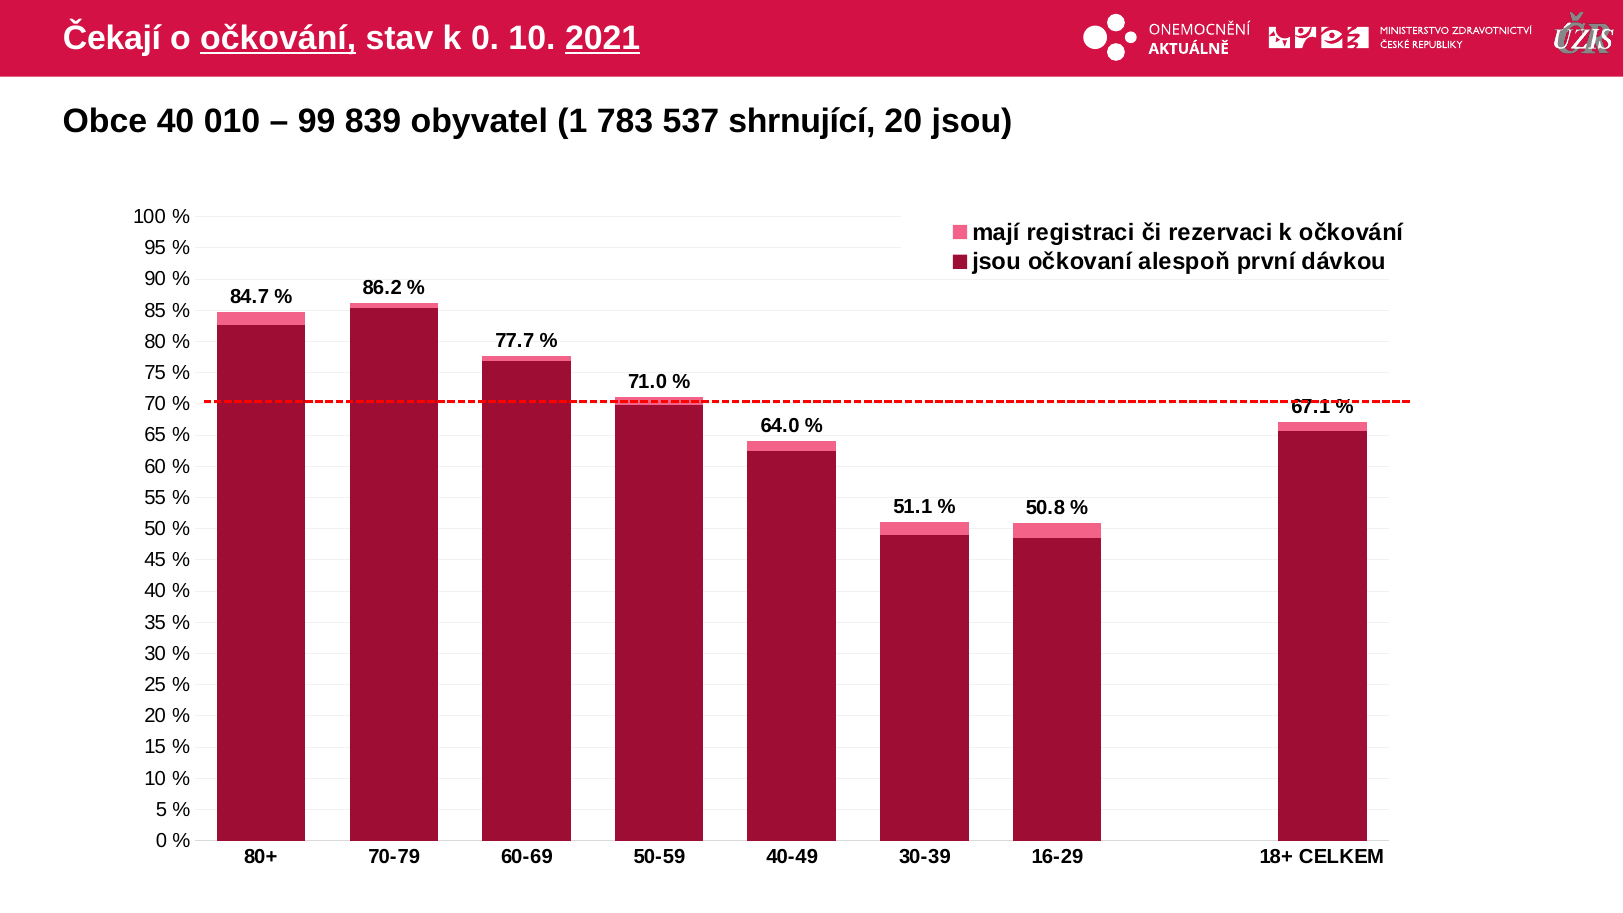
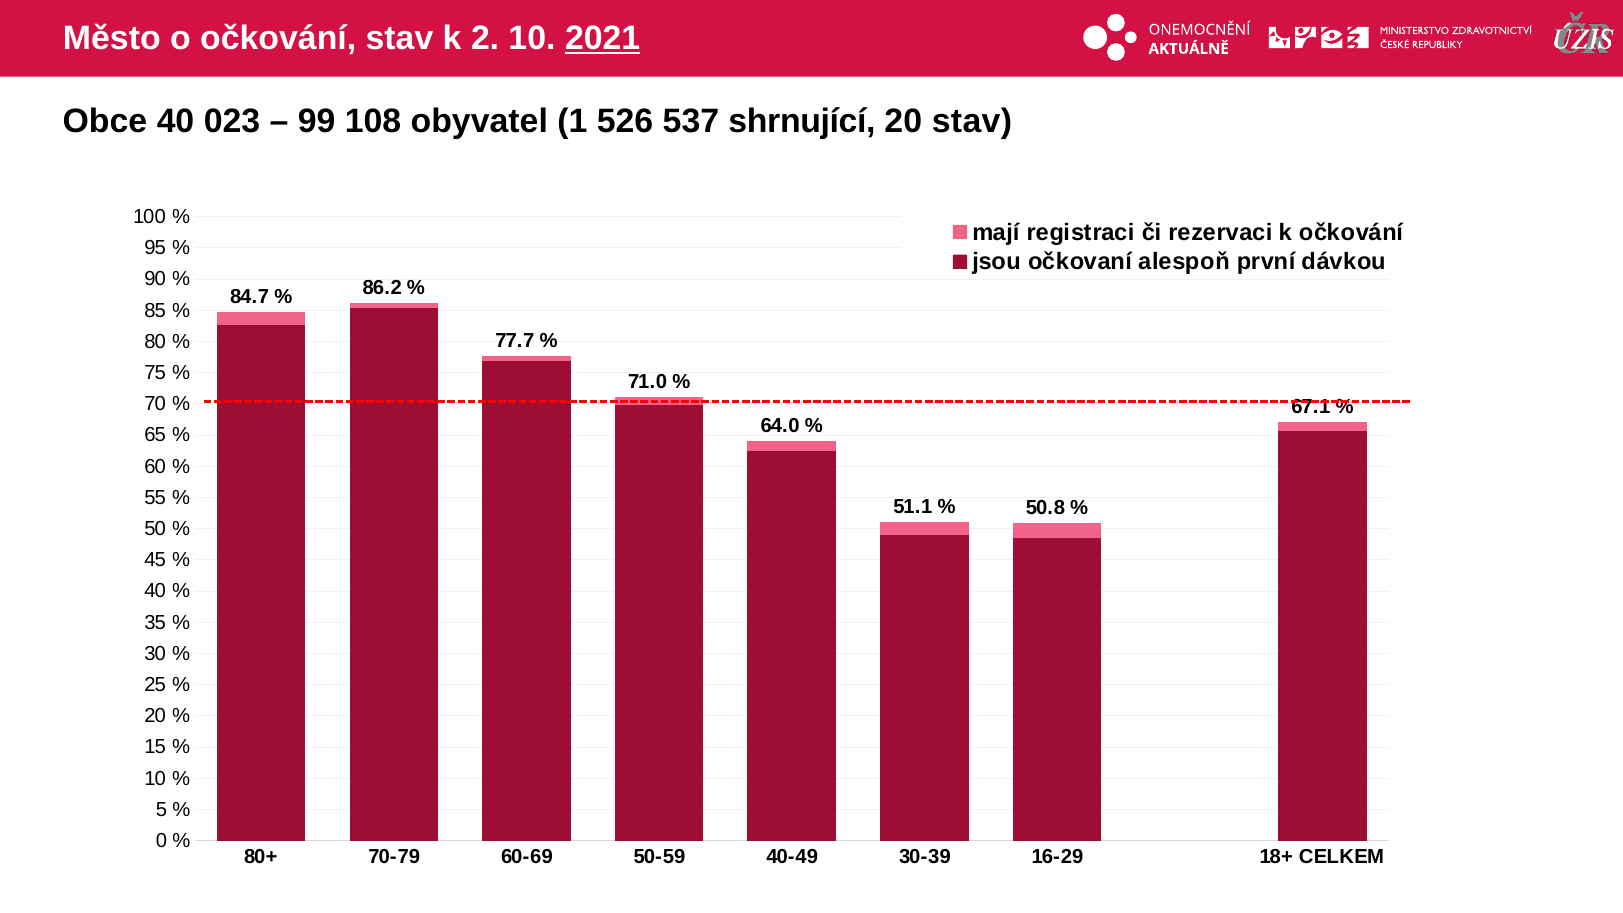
Čekají: Čekají -> Město (112, 38)
očkování underline: present -> none (278, 38)
k 0: 0 -> 2 (485, 38)
010: 010 -> 023 (232, 121)
839: 839 -> 108 (373, 121)
783: 783 -> 526 (625, 121)
20 jsou: jsou -> stav (972, 121)
